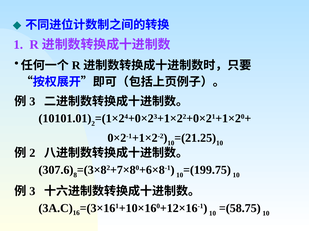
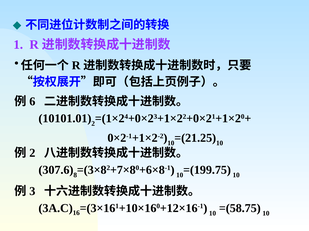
3: 3 -> 6 (32, 102)
